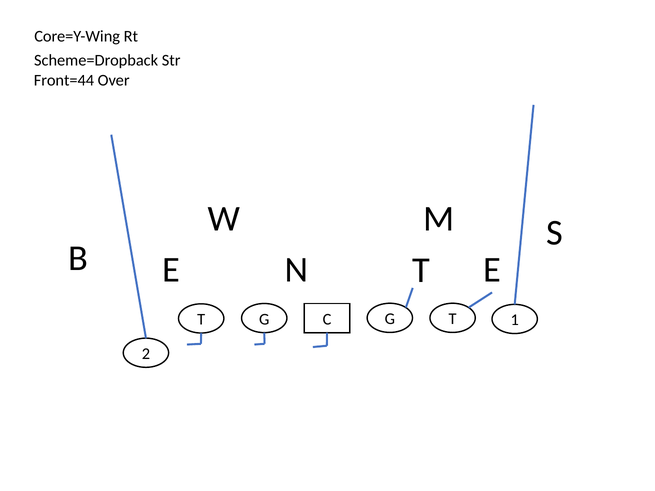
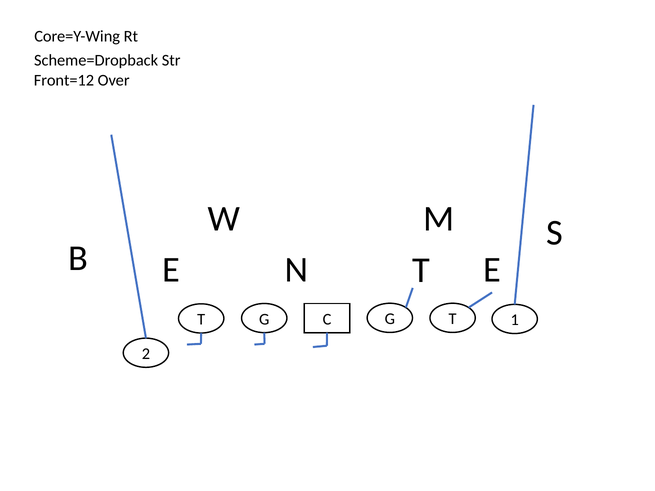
Front=44: Front=44 -> Front=12 (64, 80)
